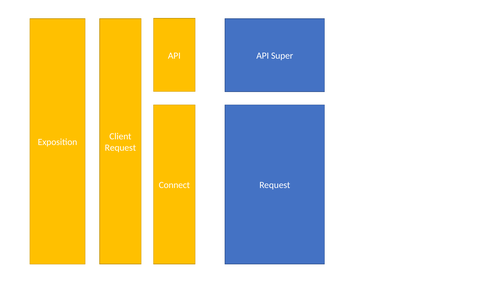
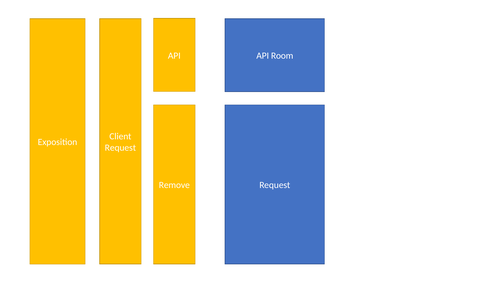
Super: Super -> Room (282, 56)
Connect: Connect -> Remove (174, 185)
